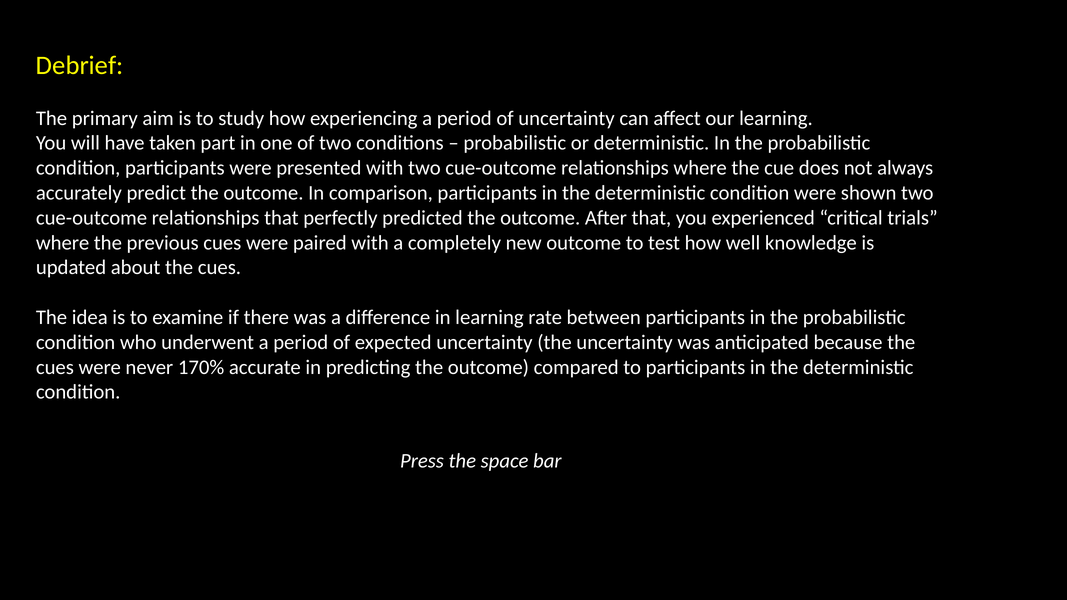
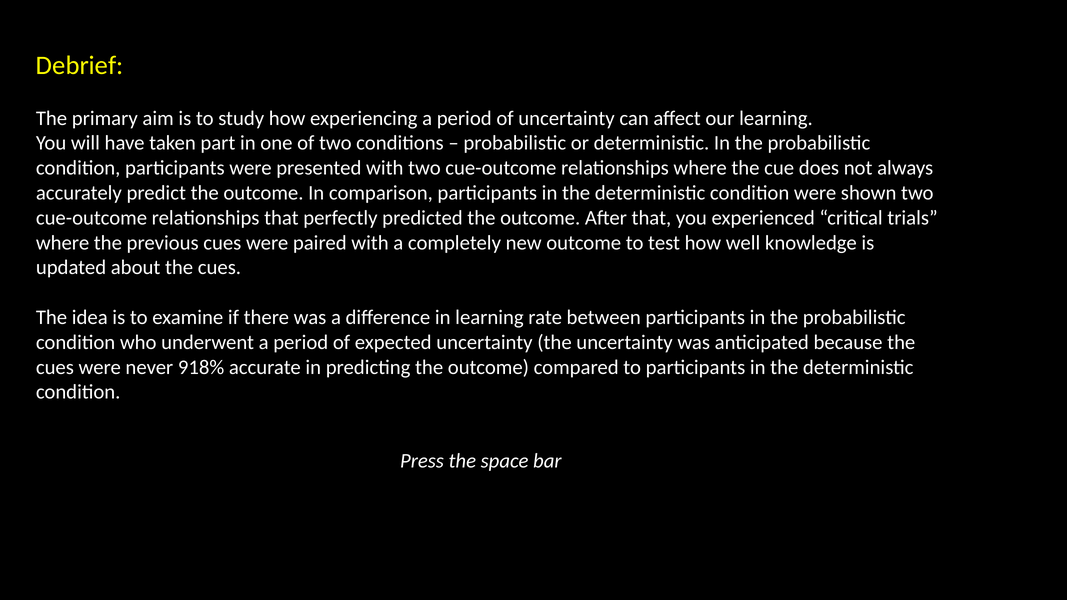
170%: 170% -> 918% (201, 367)
